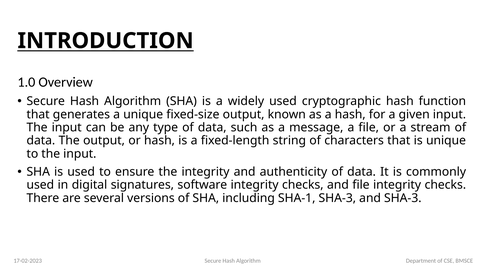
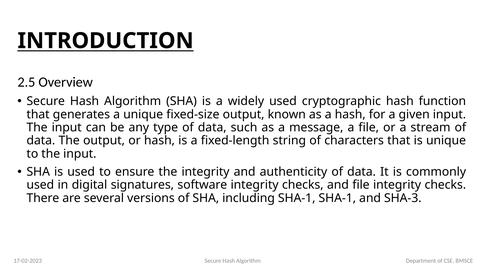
1.0: 1.0 -> 2.5 (26, 82)
SHA-1 SHA-3: SHA-3 -> SHA-1 (337, 198)
